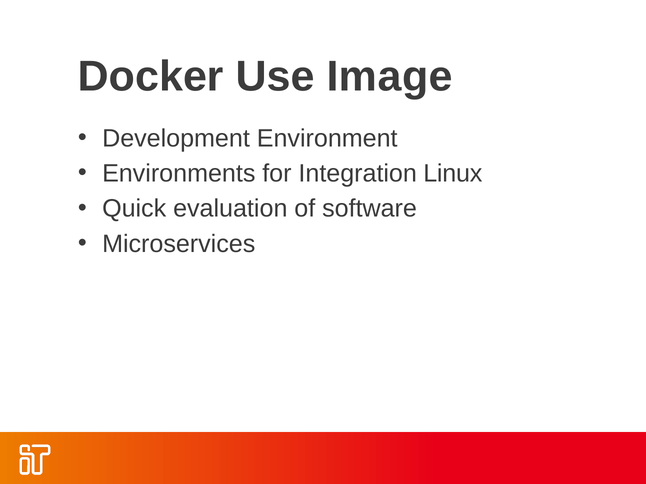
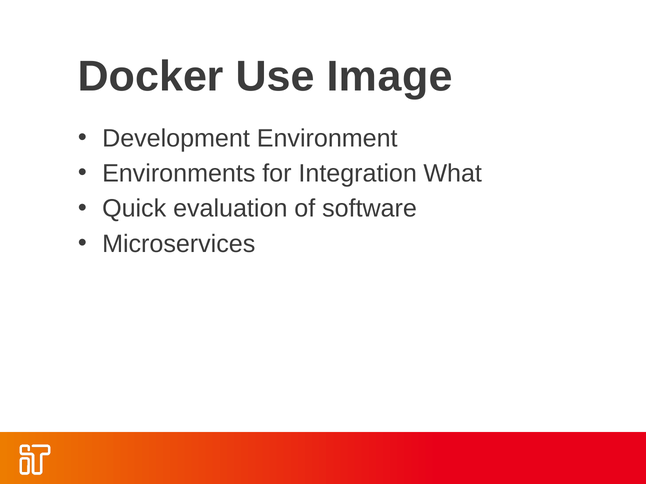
Linux: Linux -> What (453, 174)
